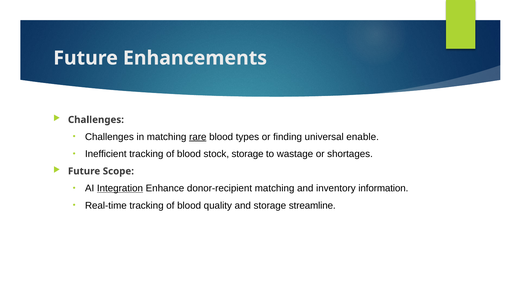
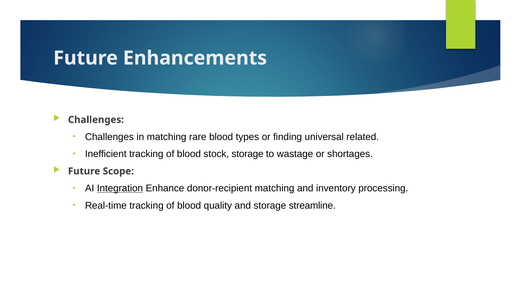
rare underline: present -> none (198, 137)
enable: enable -> related (363, 137)
information: information -> processing (383, 188)
